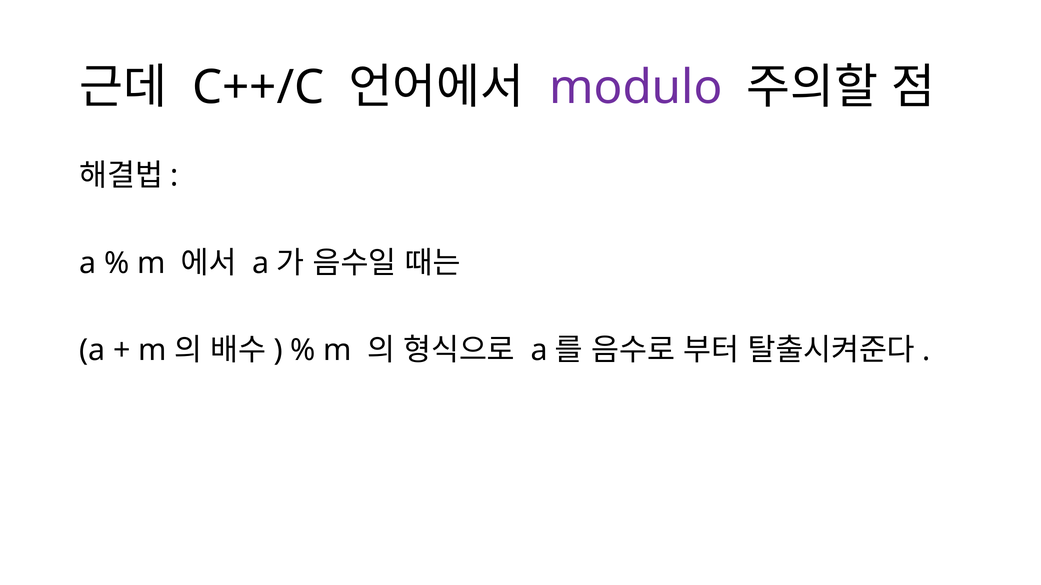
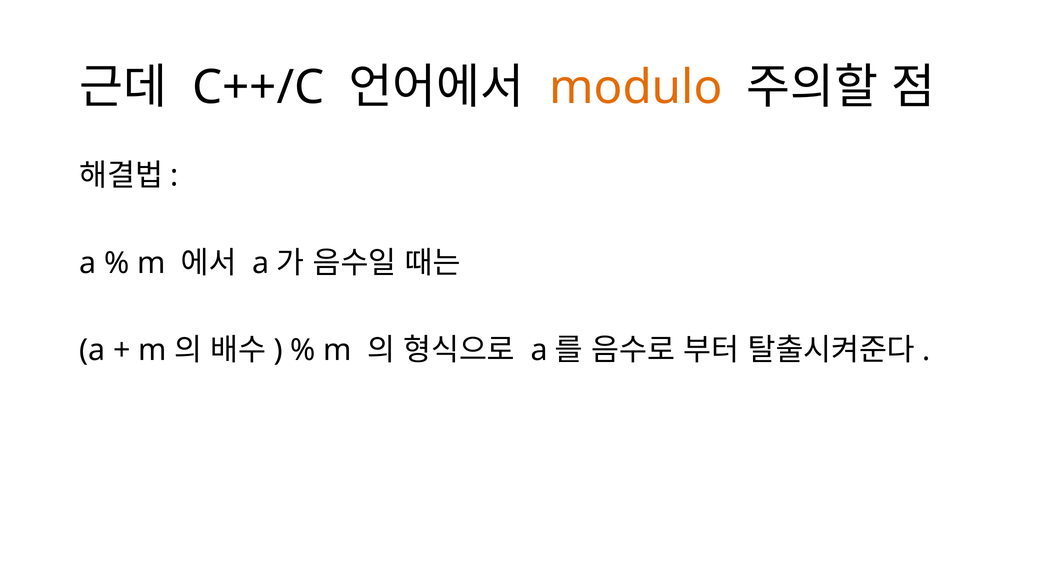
modulo colour: purple -> orange (636, 87)
